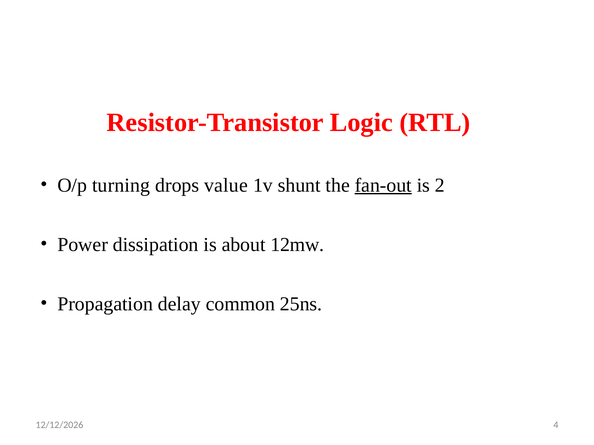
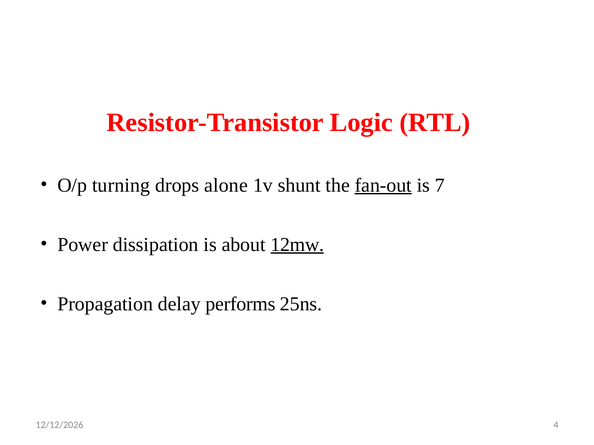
value: value -> alone (226, 185)
2: 2 -> 7 (440, 185)
12mw underline: none -> present (297, 245)
common: common -> performs (240, 304)
